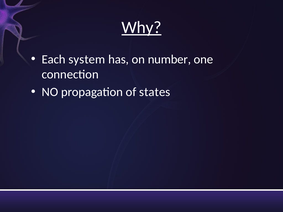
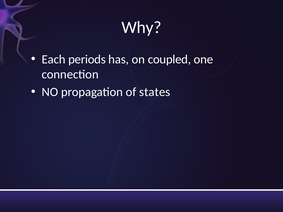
Why underline: present -> none (142, 27)
system: system -> periods (87, 59)
number: number -> coupled (169, 59)
